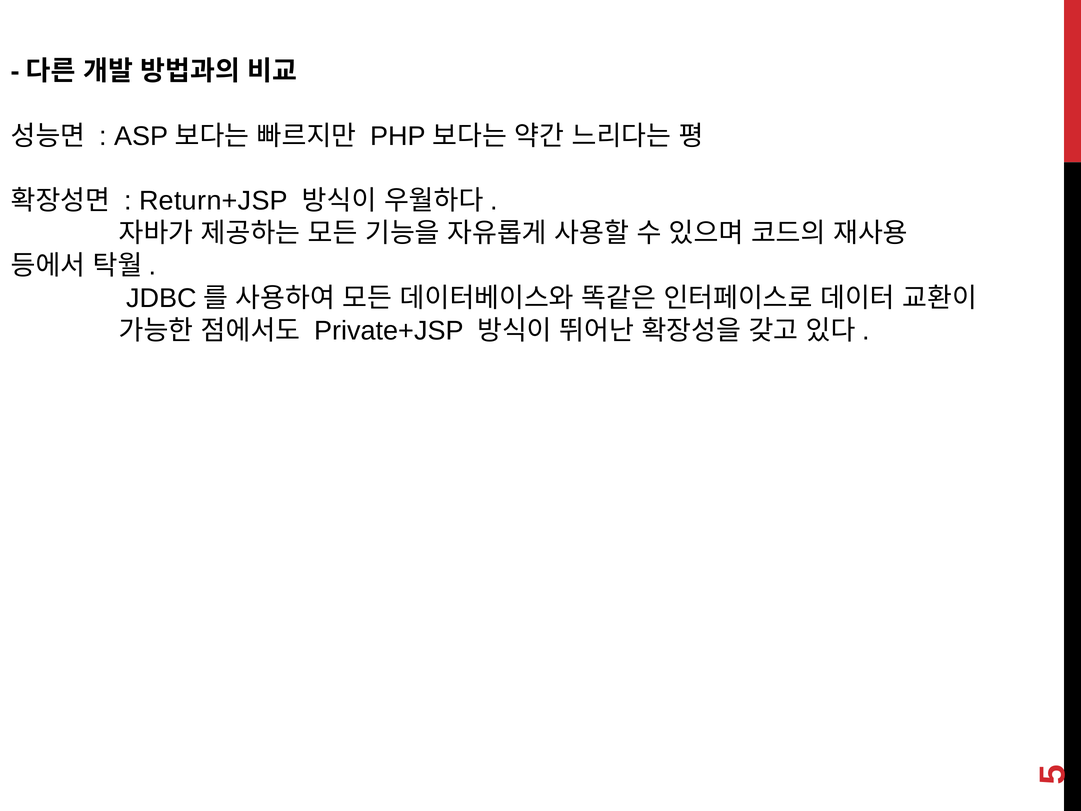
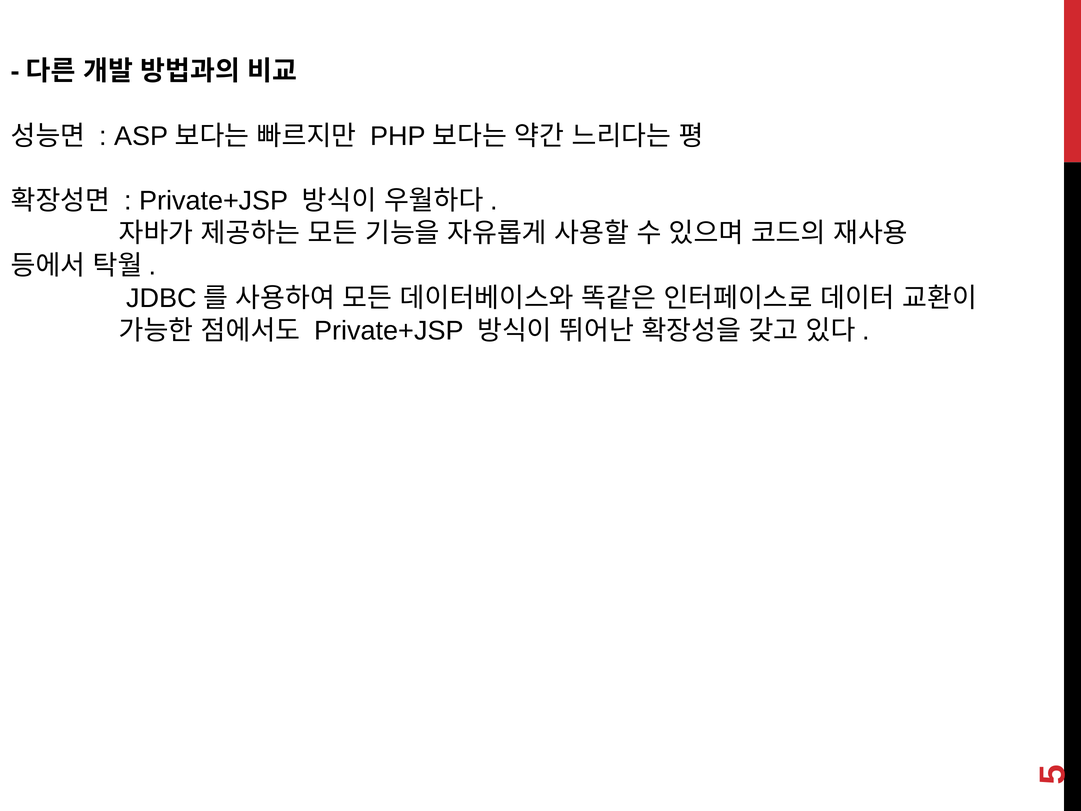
Return+JSP: Return+JSP -> Private+JSP (214, 201)
